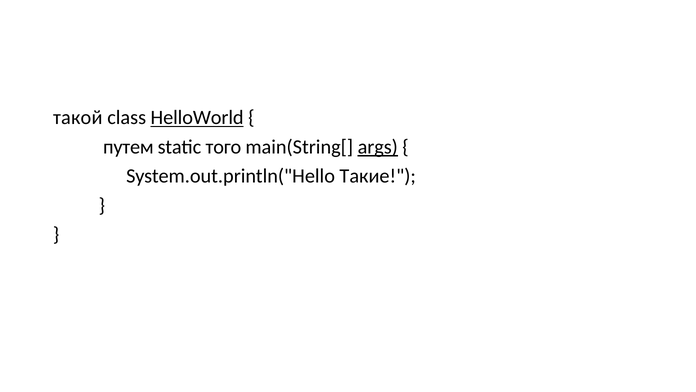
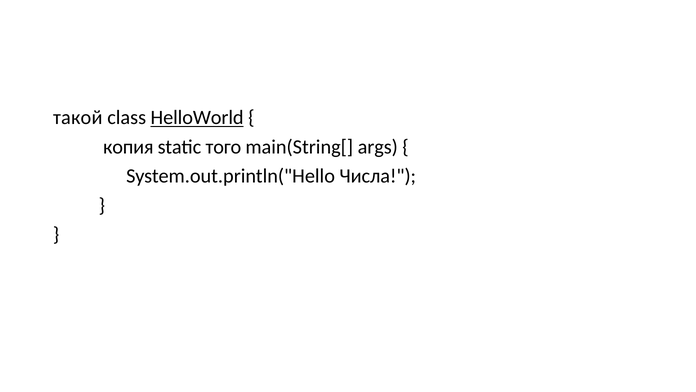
путем: путем -> копия (128, 147)
args underline: present -> none (378, 147)
Такие: Такие -> Числа (378, 176)
